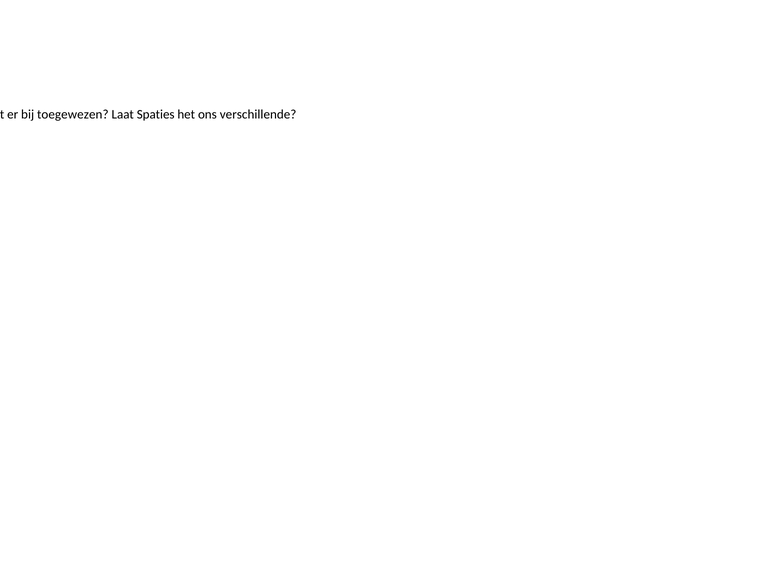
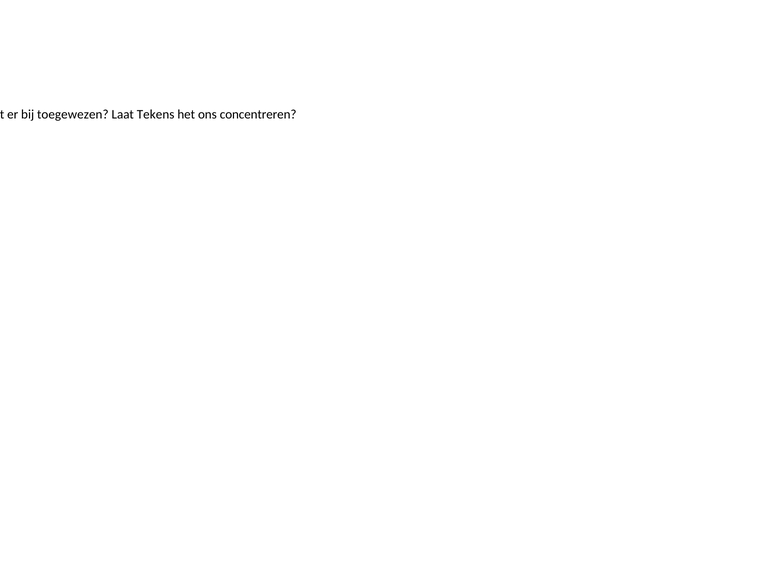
Spaties: Spaties -> Tekens (156, 114)
verschillende: verschillende -> concentreren (258, 114)
